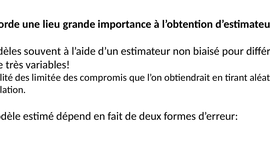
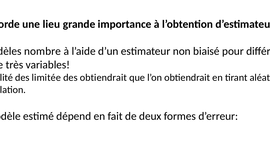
souvent: souvent -> nombre (43, 51)
des compromis: compromis -> obtiendrait (103, 77)
